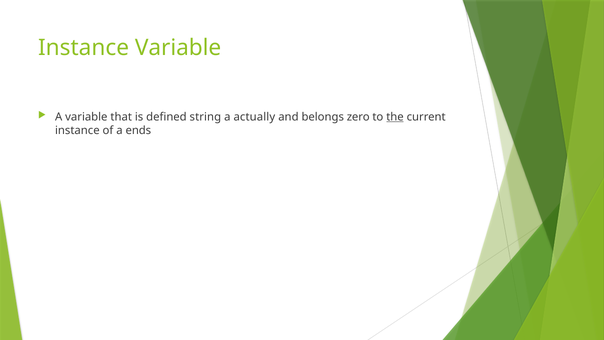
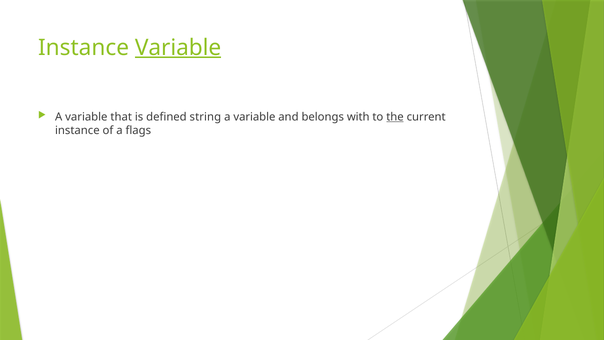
Variable underline: none -> present (178, 48)
actually: actually -> variable (254, 117)
zero: zero -> with (358, 117)
ends: ends -> flags (138, 130)
